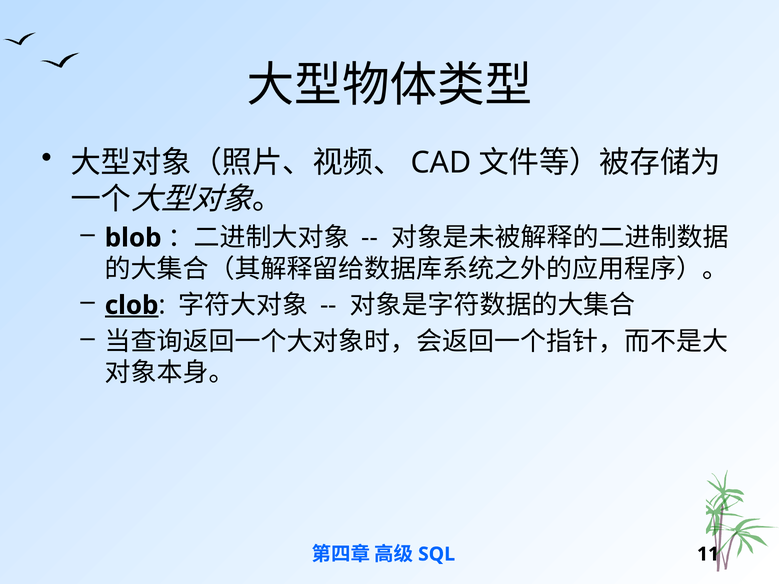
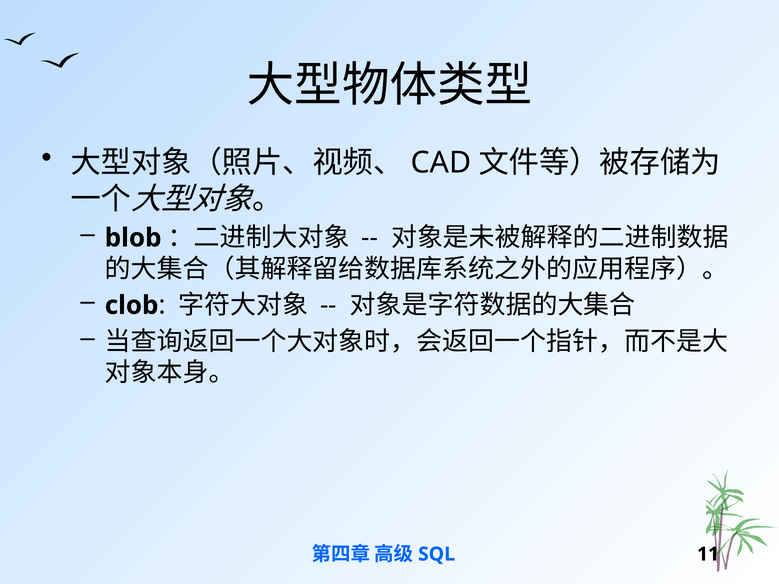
clob underline: present -> none (132, 305)
